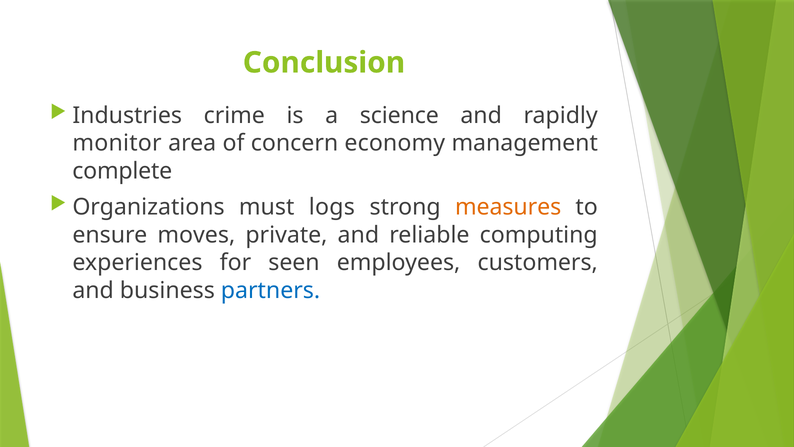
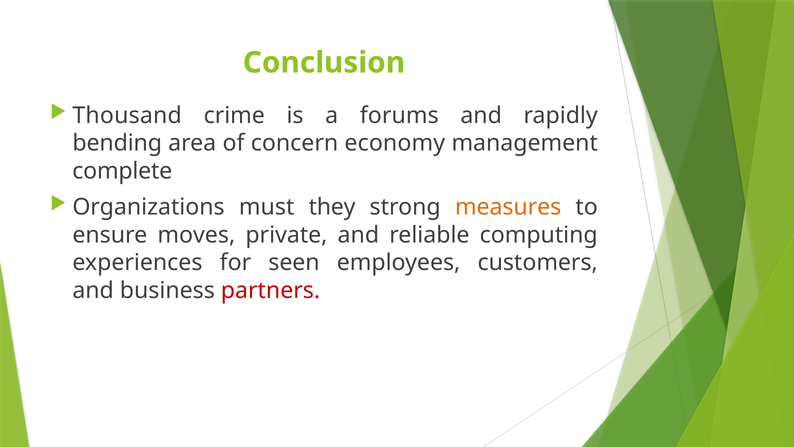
Industries: Industries -> Thousand (127, 115)
science: science -> forums (399, 115)
monitor: monitor -> bending (117, 143)
logs: logs -> they (332, 207)
partners colour: blue -> red (270, 290)
